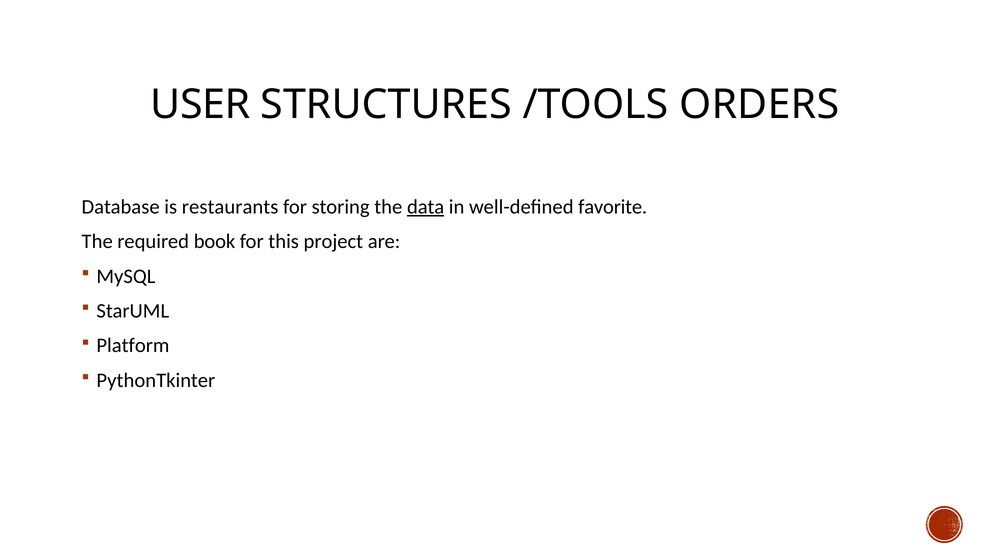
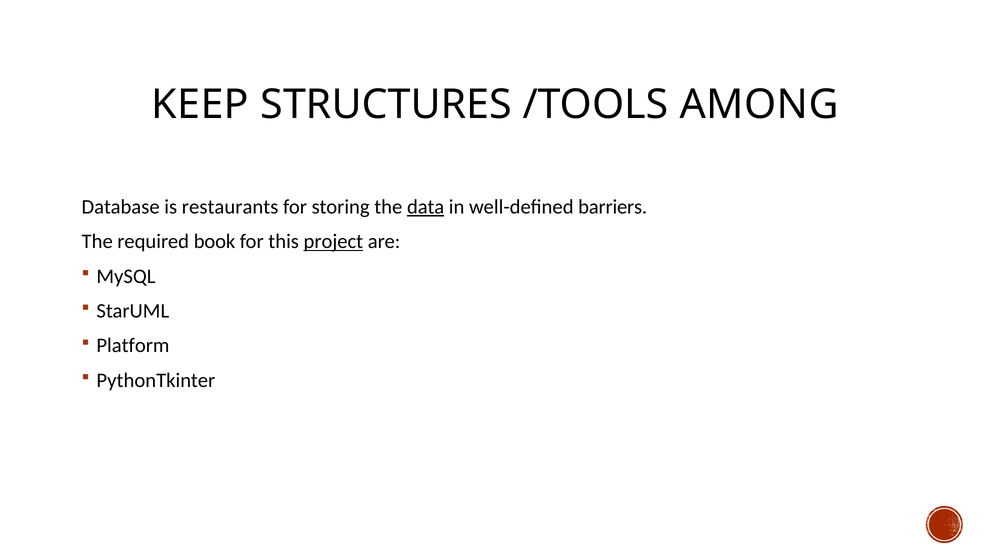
USER: USER -> KEEP (200, 104)
ORDERS: ORDERS -> AMONG (759, 104)
favorite: favorite -> barriers (613, 207)
project underline: none -> present (333, 242)
